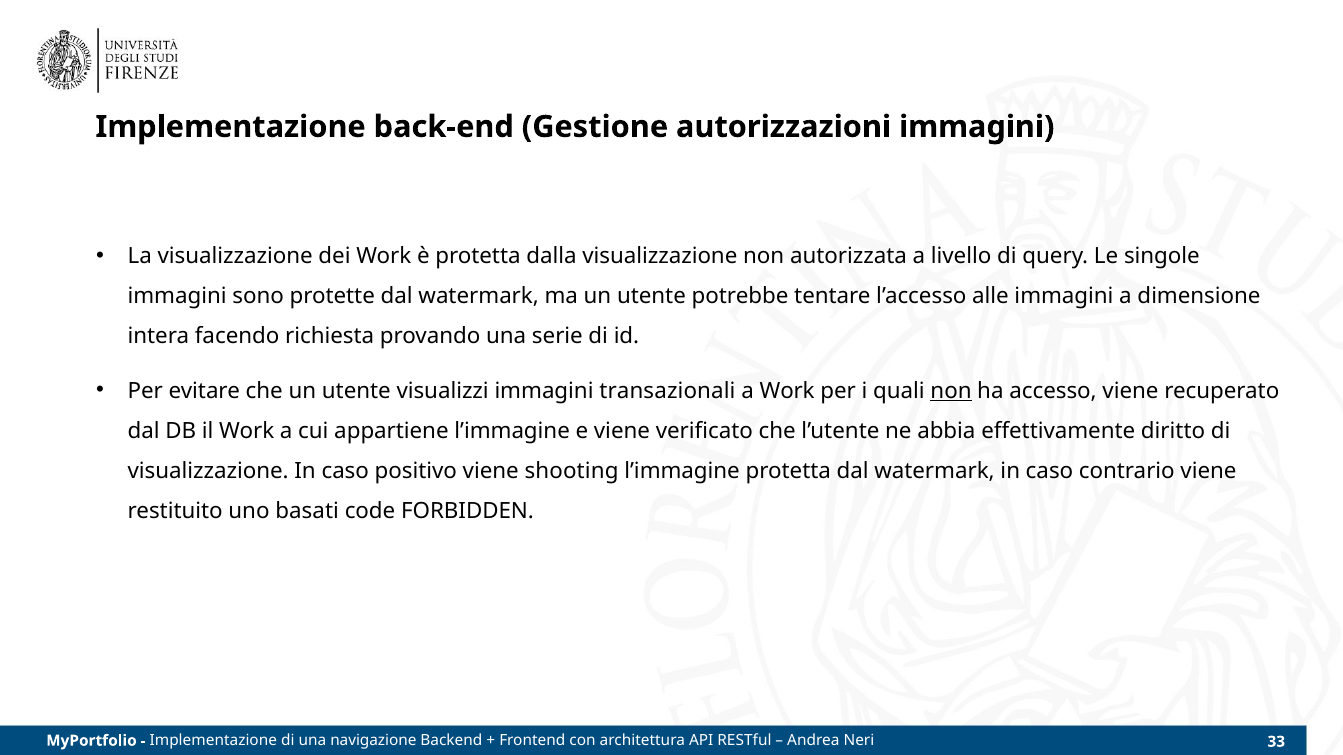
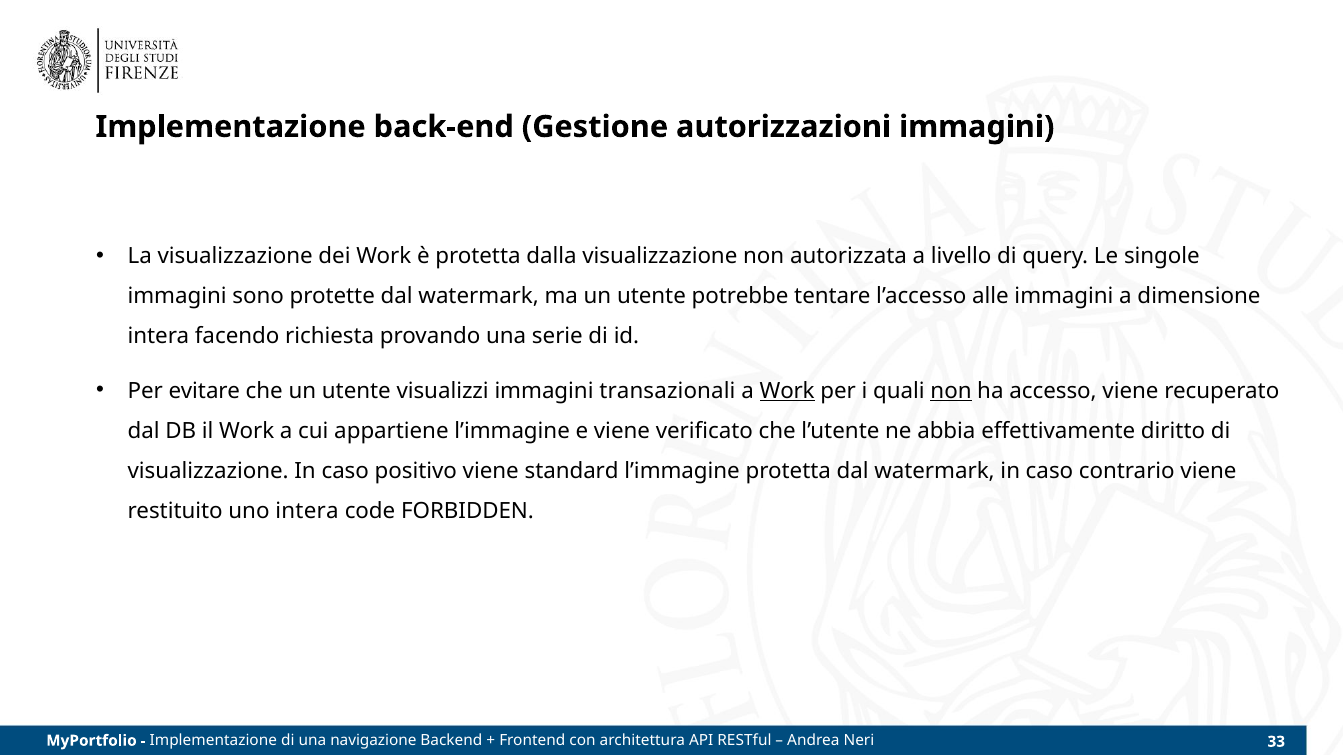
Work underline: none -> present (787, 391)
shooting: shooting -> standard (572, 471)
uno basati: basati -> intera (307, 512)
